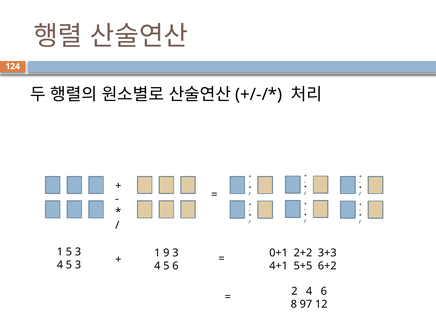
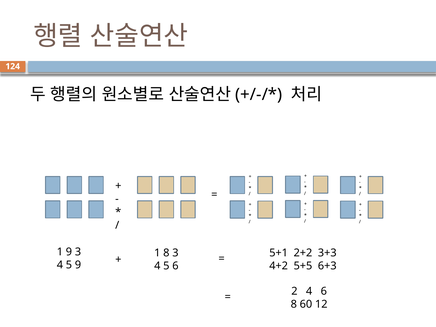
1 5: 5 -> 9 (69, 252)
1 9: 9 -> 8 (166, 253)
0+1: 0+1 -> 5+1 (279, 253)
4 5 3: 3 -> 9 (78, 265)
4+1: 4+1 -> 4+2 (279, 266)
6+2: 6+2 -> 6+3 (327, 266)
97: 97 -> 60 (306, 304)
